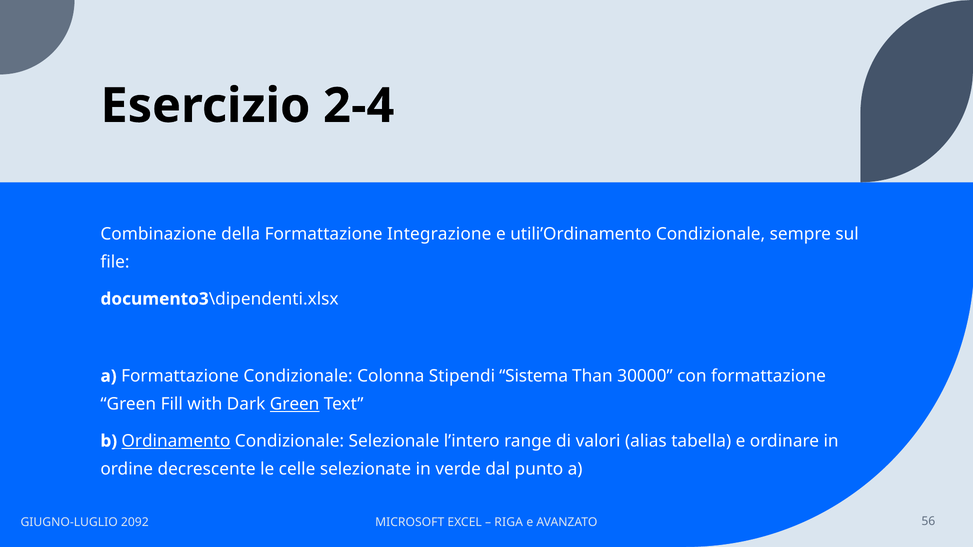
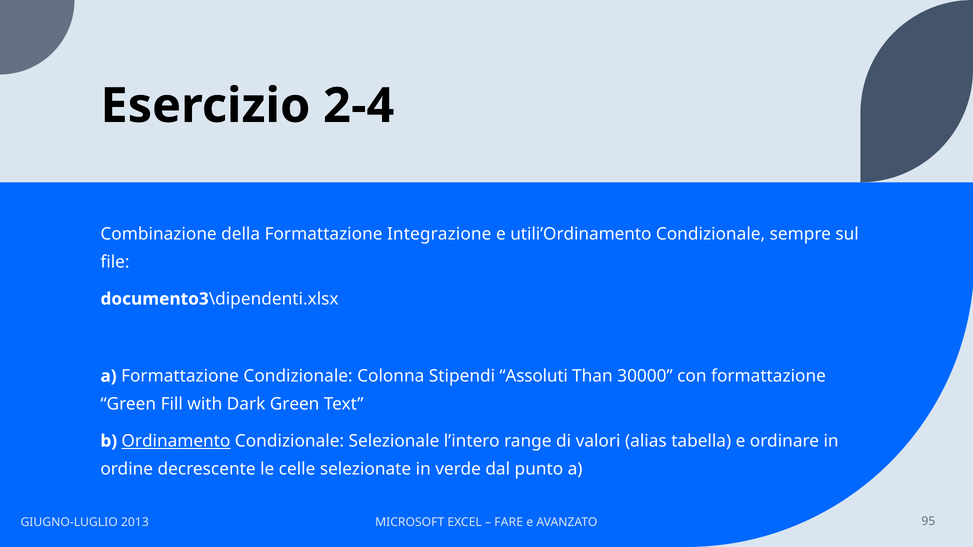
Sistema: Sistema -> Assoluti (534, 376)
Green underline: present -> none (295, 404)
2092: 2092 -> 2013 (135, 523)
RIGA: RIGA -> FARE (509, 523)
56: 56 -> 95 (928, 522)
